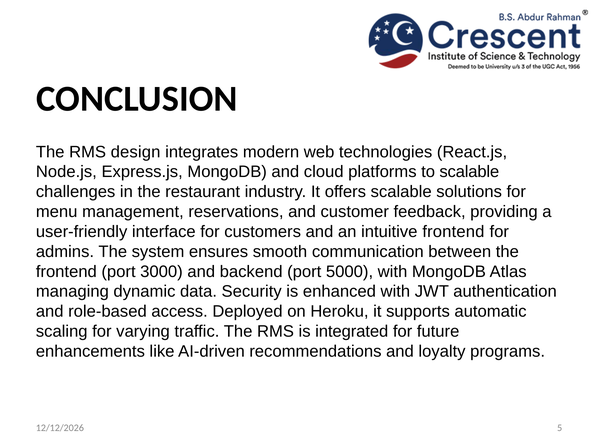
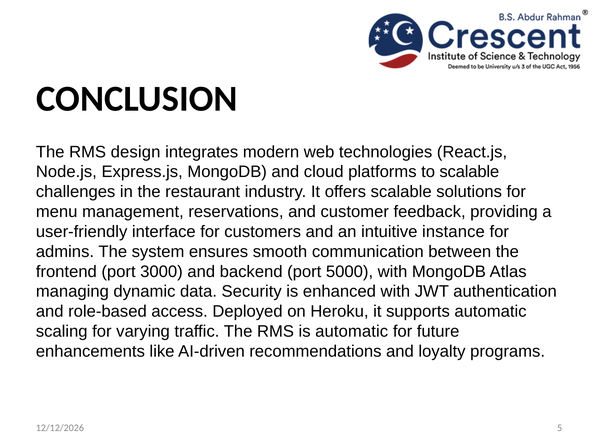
intuitive frontend: frontend -> instance (453, 232)
is integrated: integrated -> automatic (352, 332)
